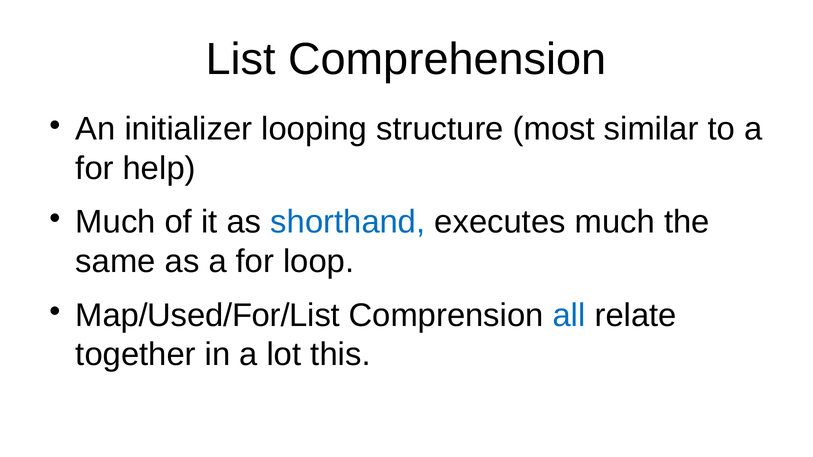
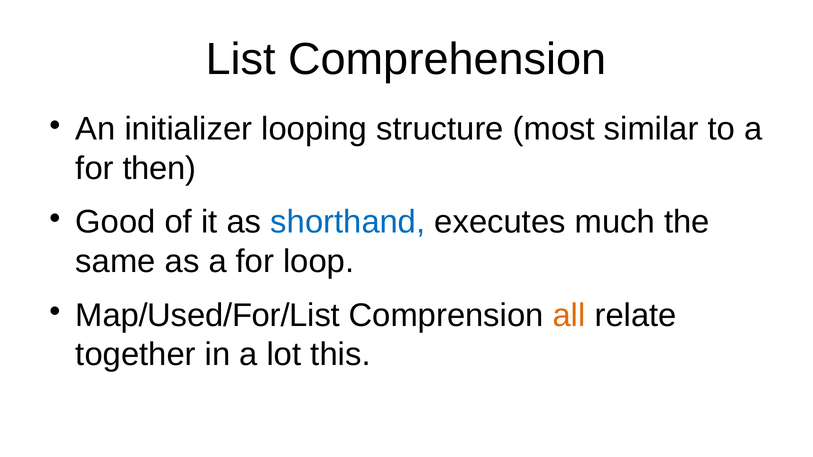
help: help -> then (159, 168)
Much: Much -> Good (116, 222)
all colour: blue -> orange (569, 315)
